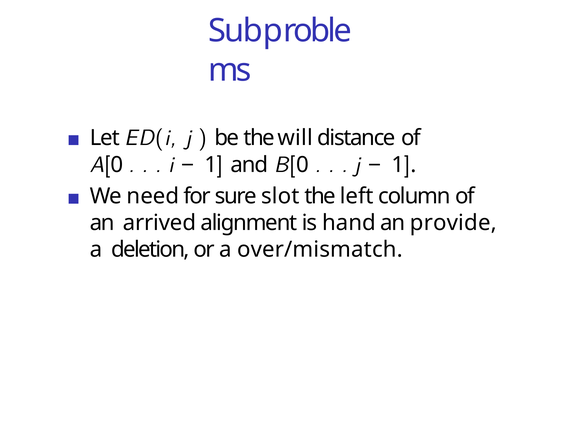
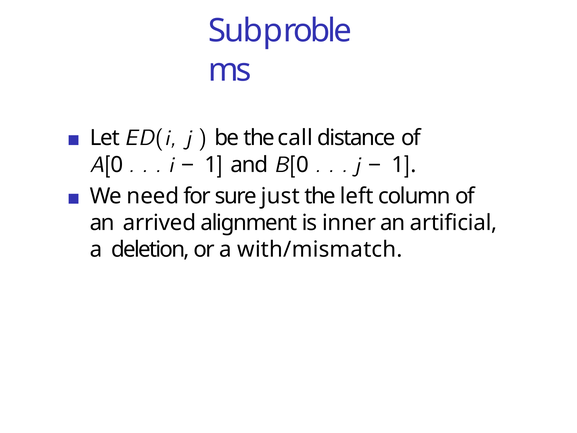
will: will -> call (295, 138)
slot: slot -> just (280, 196)
hand: hand -> inner (349, 223)
provide: provide -> artificial (454, 223)
over/mismatch: over/mismatch -> with/mismatch (320, 250)
